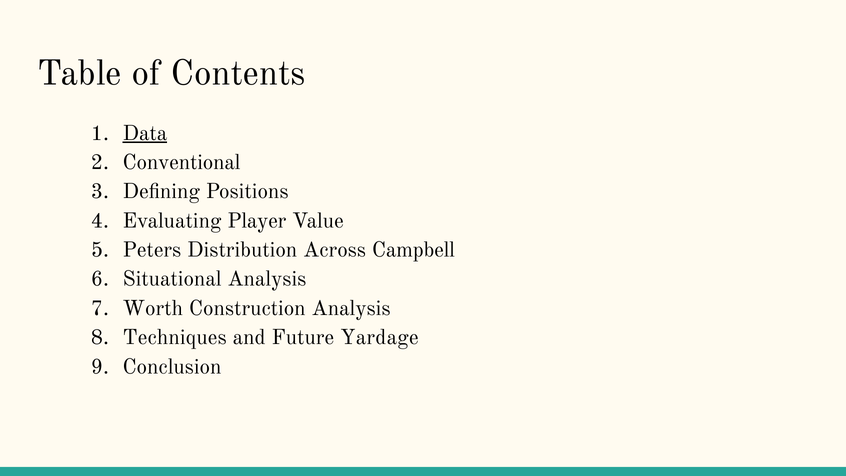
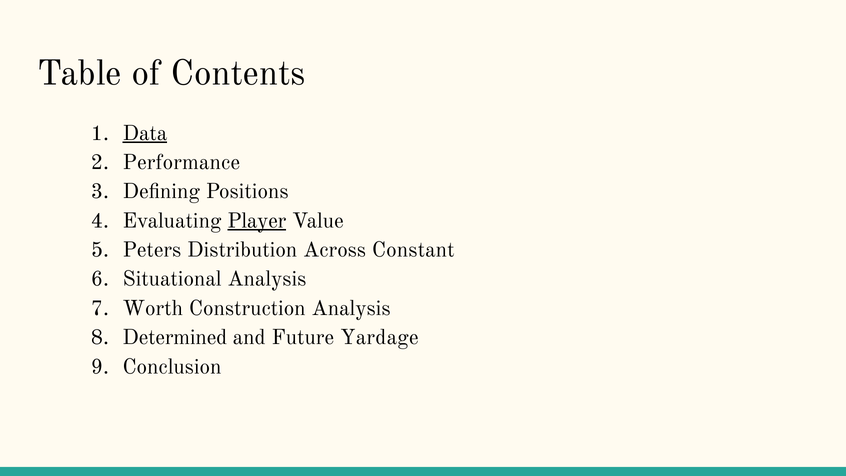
Conventional: Conventional -> Performance (181, 162)
Player underline: none -> present (257, 221)
Campbell: Campbell -> Constant (413, 250)
Techniques: Techniques -> Determined (175, 337)
